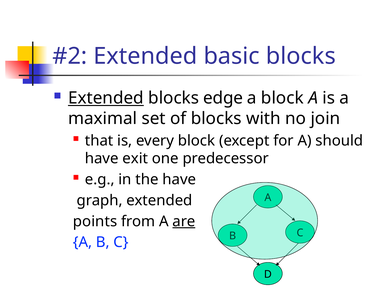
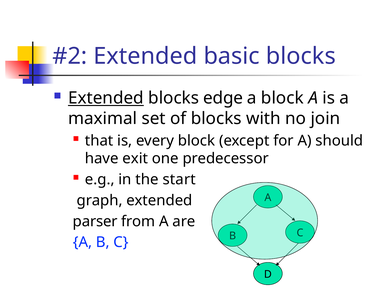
the have: have -> start (179, 180)
points: points -> parser (95, 222)
are underline: present -> none (184, 222)
